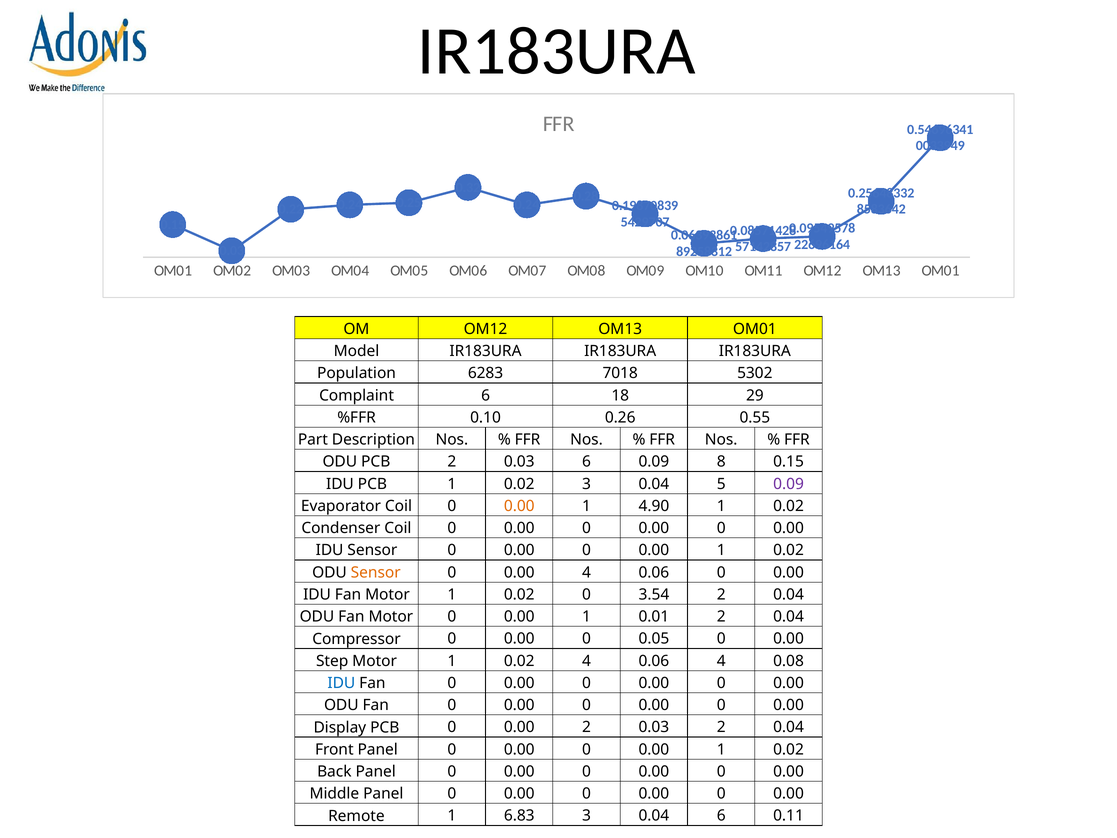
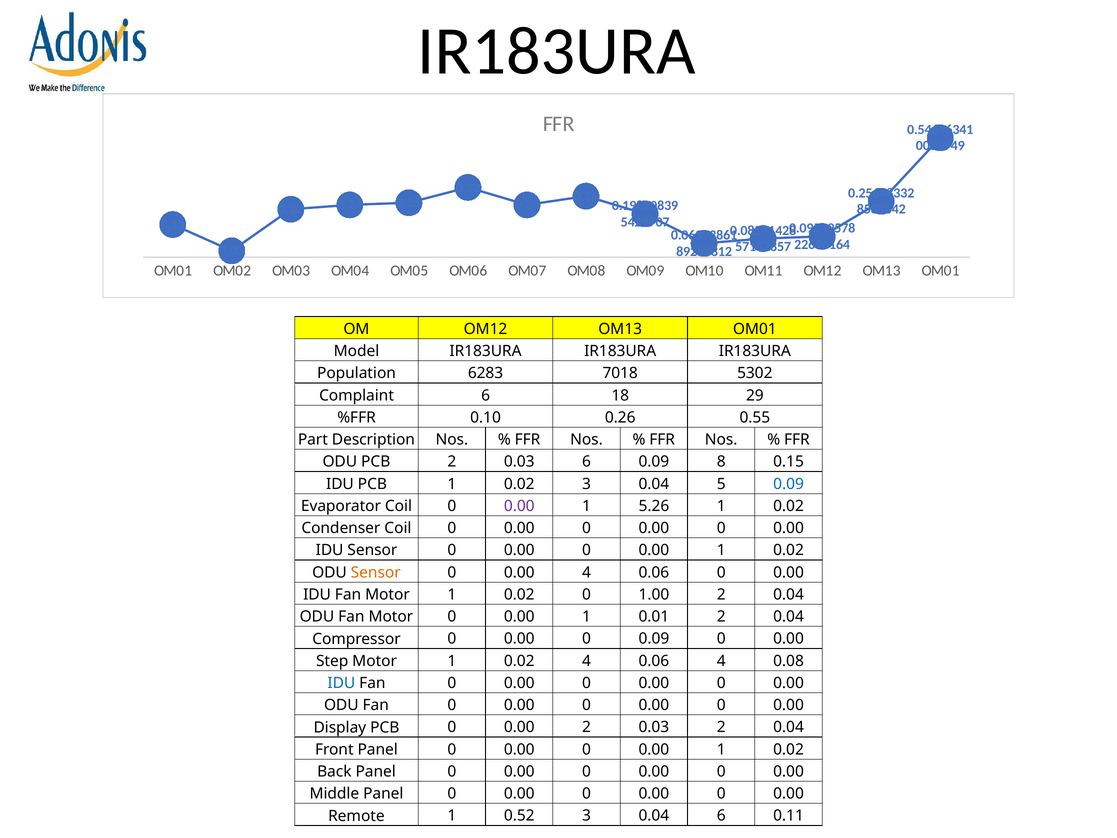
0.09 colour: purple -> blue (789, 484)
0.00 colour: orange -> purple (519, 506)
4.90: 4.90 -> 5.26 (654, 506)
3.54: 3.54 -> 1.00 (654, 594)
0 0.05: 0.05 -> 0.09 (654, 639)
6.83: 6.83 -> 0.52 (519, 816)
